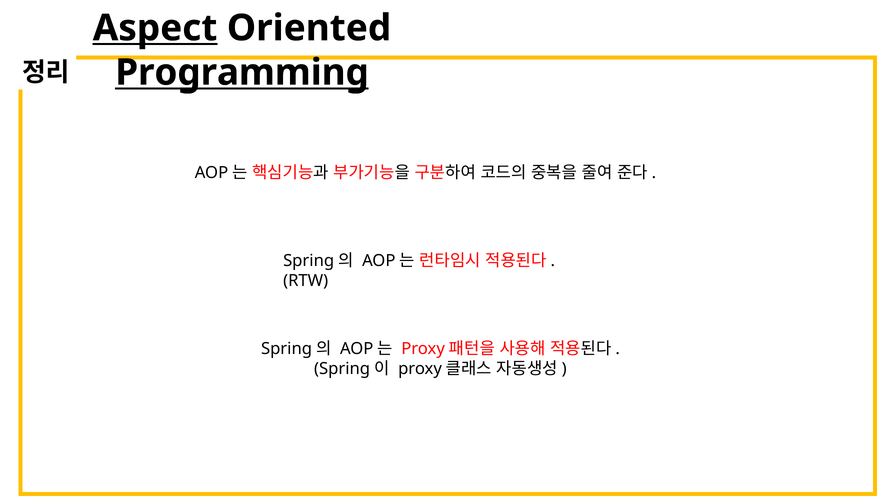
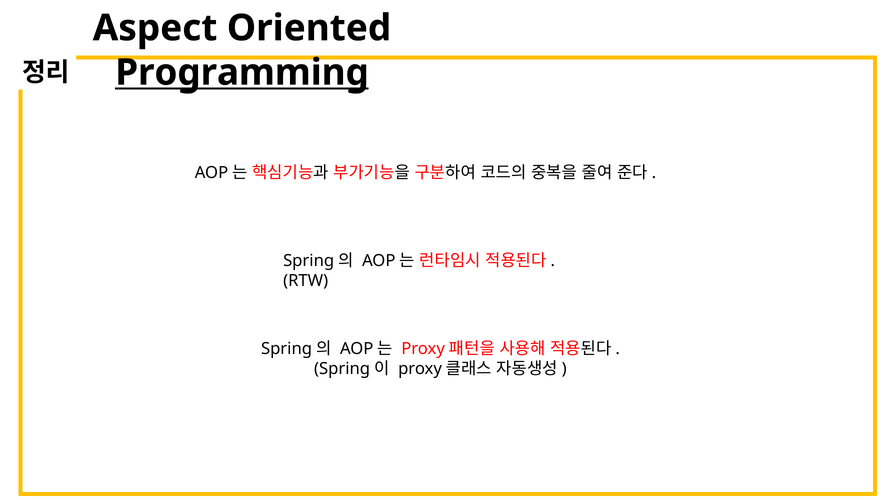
Aspect underline: present -> none (155, 28)
